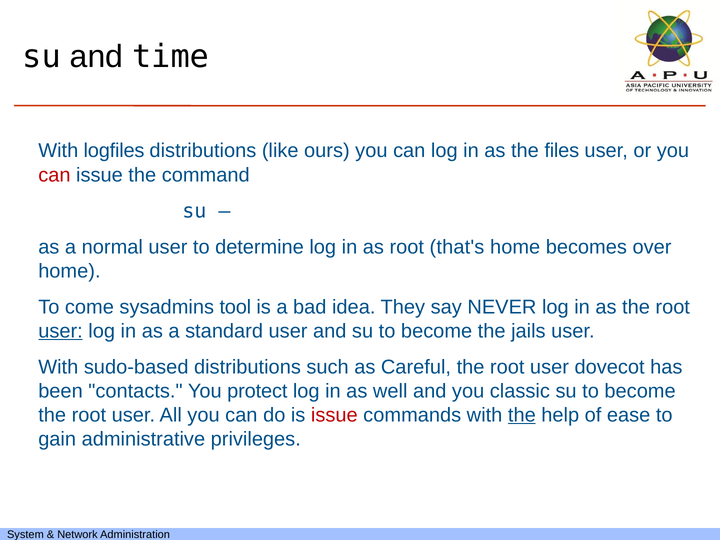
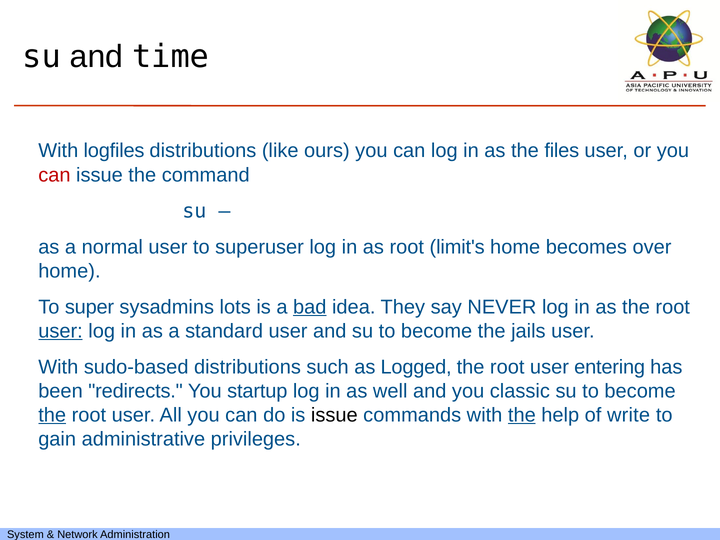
determine: determine -> superuser (259, 247)
that's: that's -> limit's (457, 247)
come: come -> super (90, 307)
tool: tool -> lots (235, 307)
bad underline: none -> present (310, 307)
Careful: Careful -> Logged (416, 367)
dovecot: dovecot -> entering (610, 367)
contacts: contacts -> redirects (136, 391)
protect: protect -> startup (257, 391)
the underline: none -> present (52, 415)
issue colour: red -> black (334, 415)
ease: ease -> write (629, 415)
